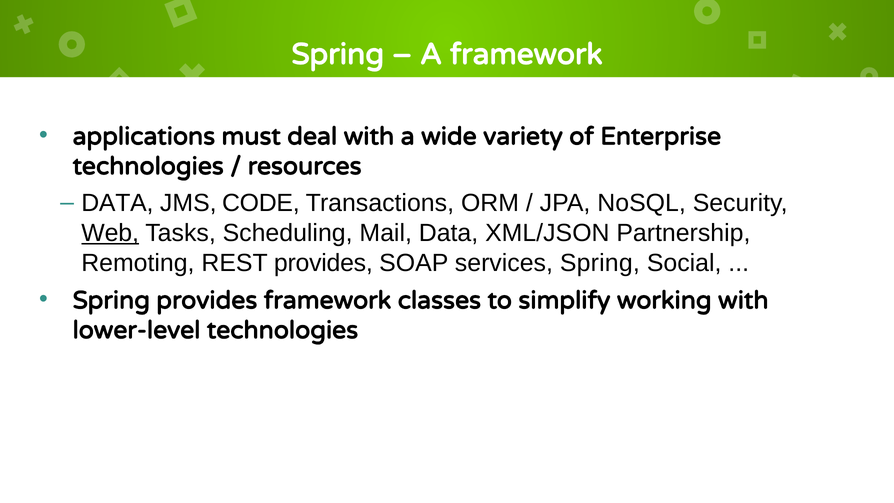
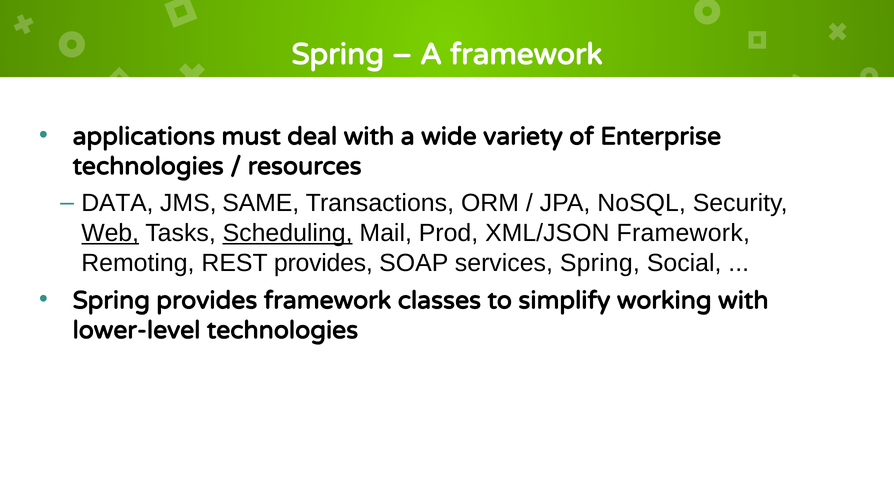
CODE: CODE -> SAME (261, 203)
Scheduling underline: none -> present (288, 233)
Mail Data: Data -> Prod (449, 233)
XML/JSON Partnership: Partnership -> Framework (683, 233)
